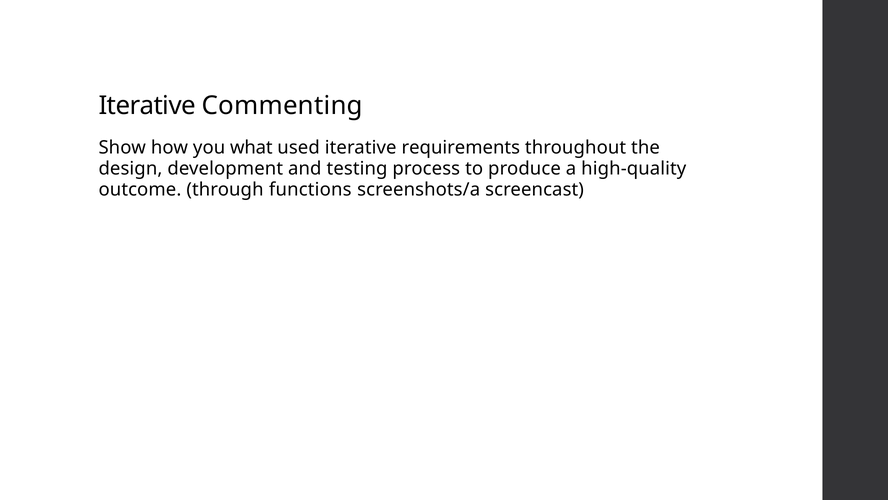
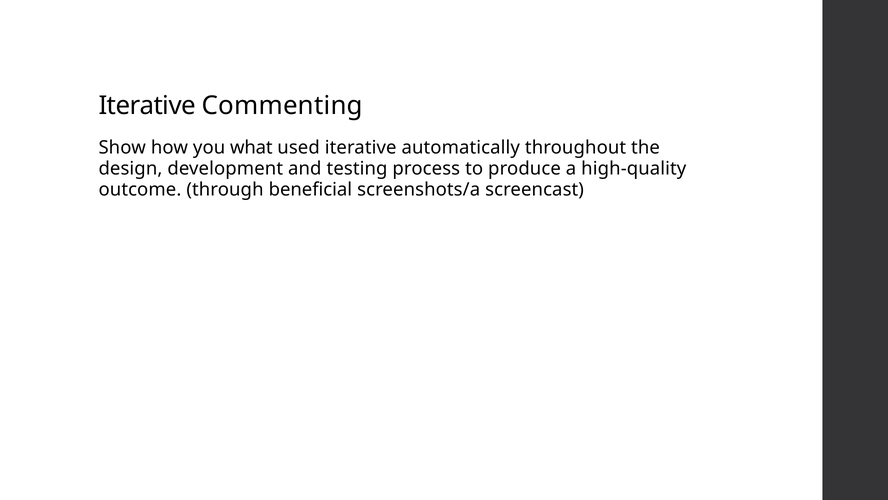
requirements: requirements -> automatically (461, 147)
functions: functions -> beneficial (310, 190)
